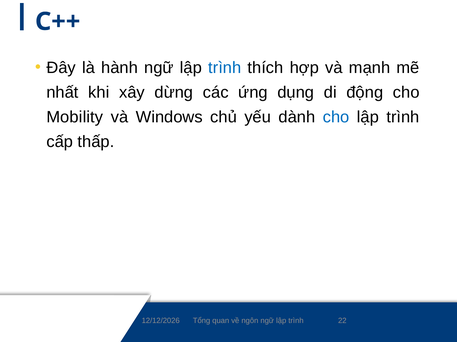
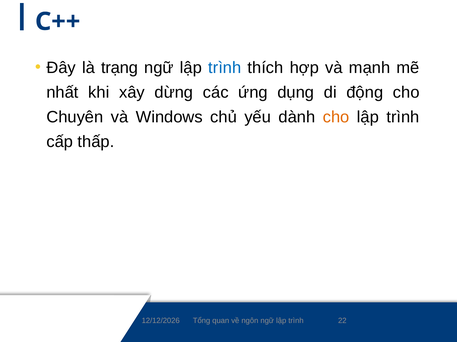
hành: hành -> trạng (120, 68)
Mobility: Mobility -> Chuyên (75, 117)
cho colour: blue -> orange (336, 117)
